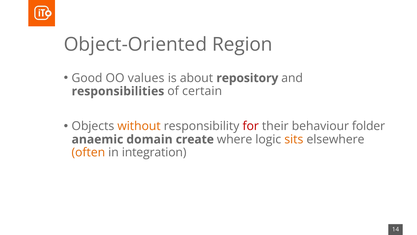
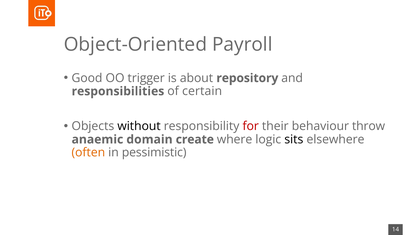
Region: Region -> Payroll (242, 44)
values: values -> trigger (146, 78)
without colour: orange -> black (139, 126)
folder: folder -> throw (369, 126)
sits colour: orange -> black (294, 139)
integration: integration -> pessimistic (154, 152)
